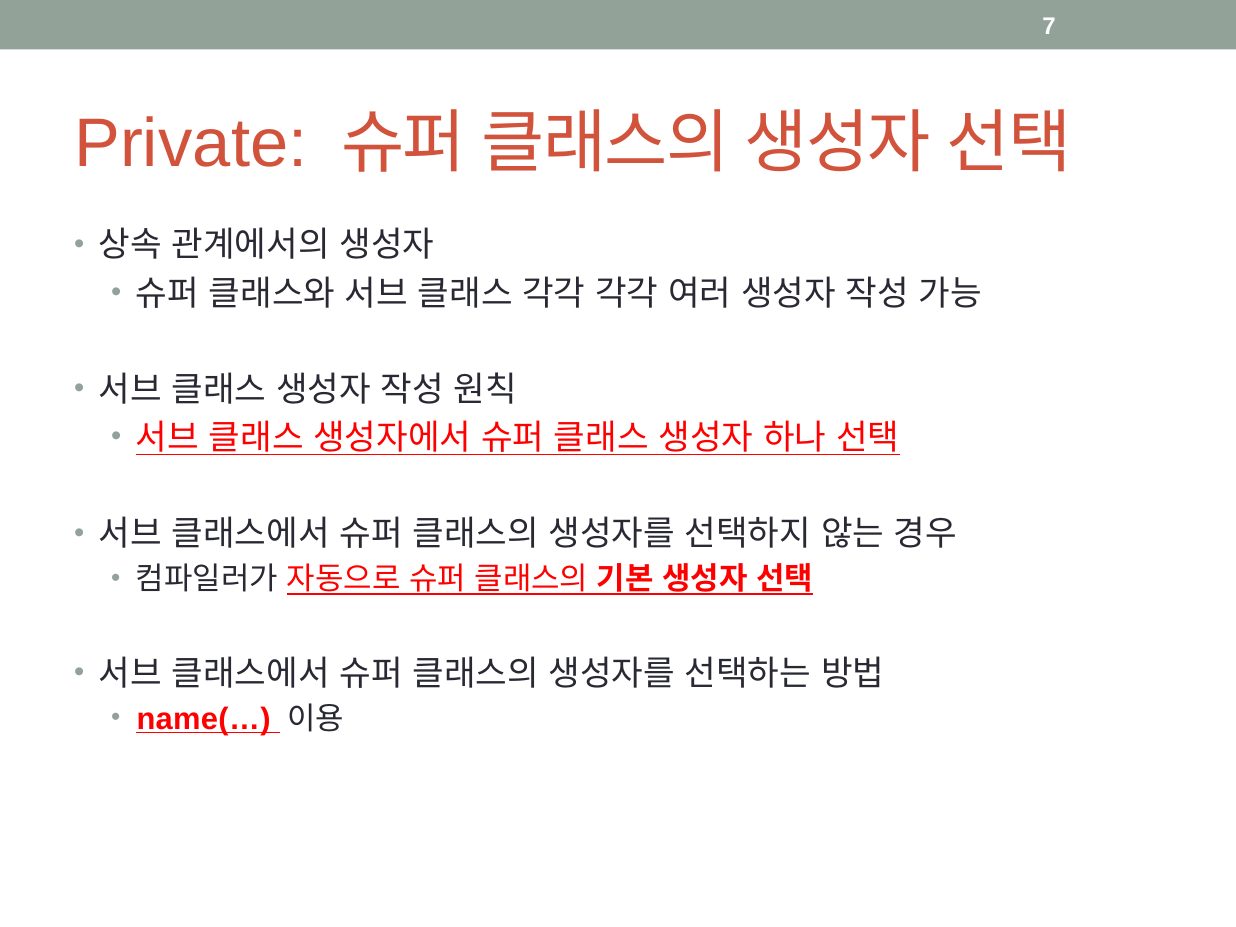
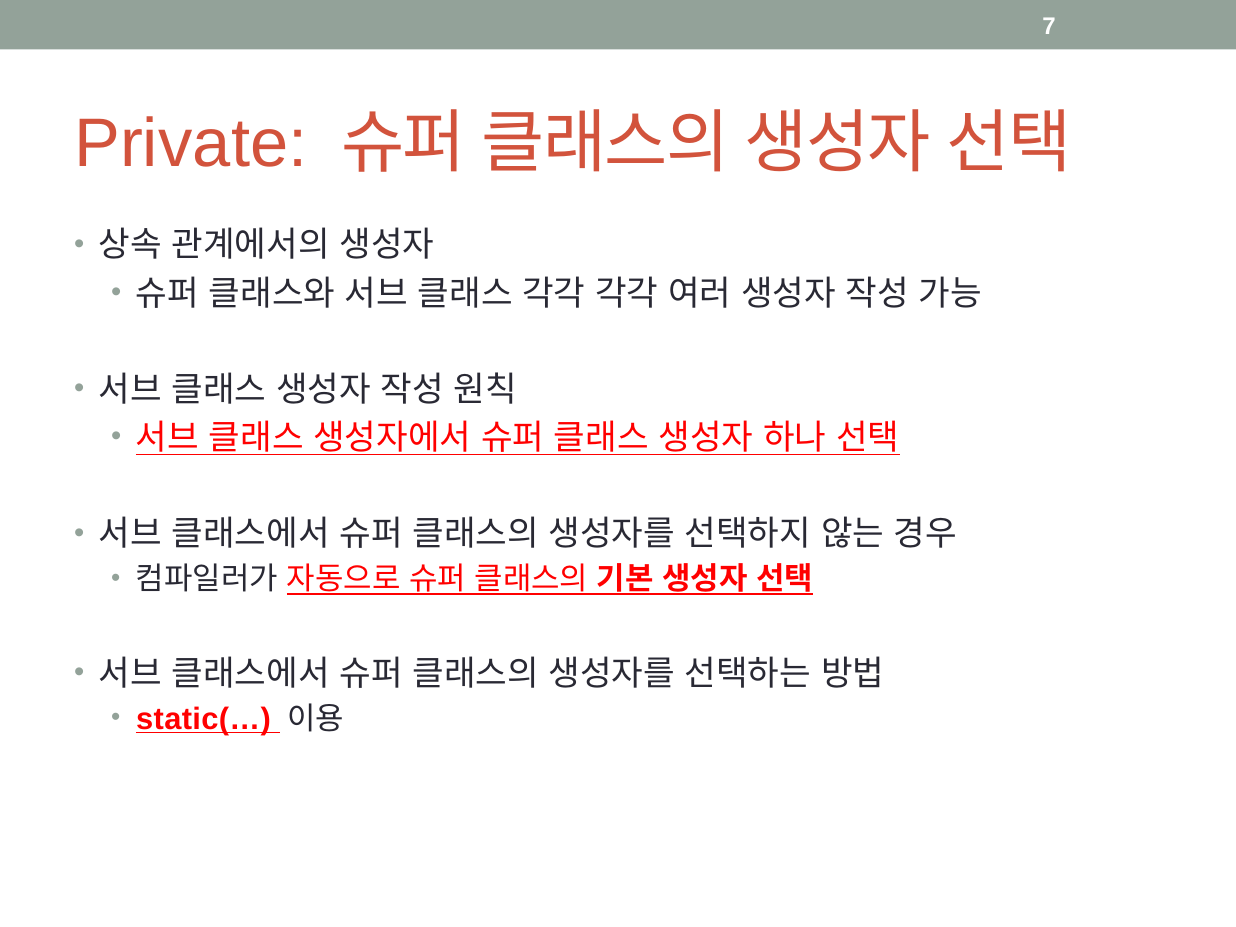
name(…: name(… -> static(… (204, 719)
